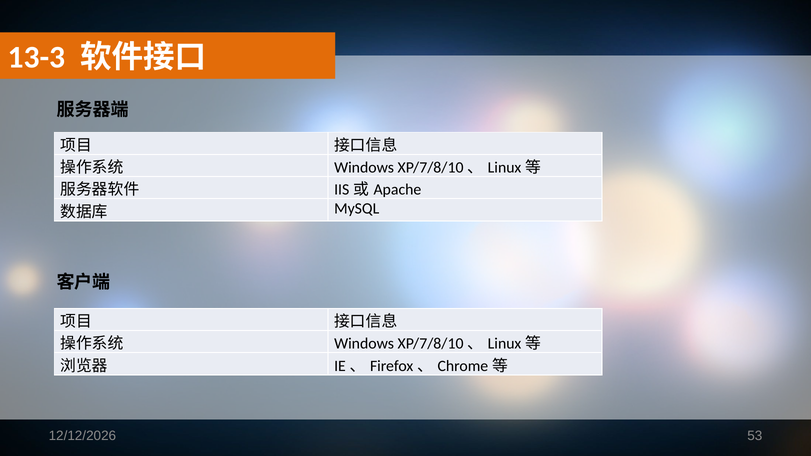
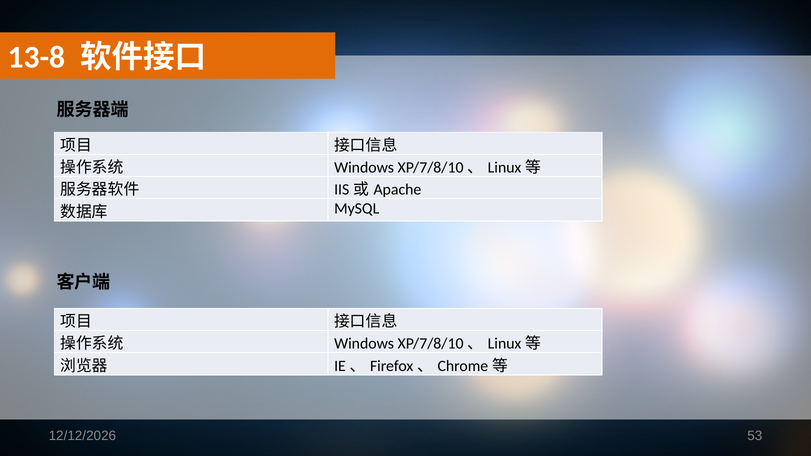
13-3: 13-3 -> 13-8 (37, 57)
